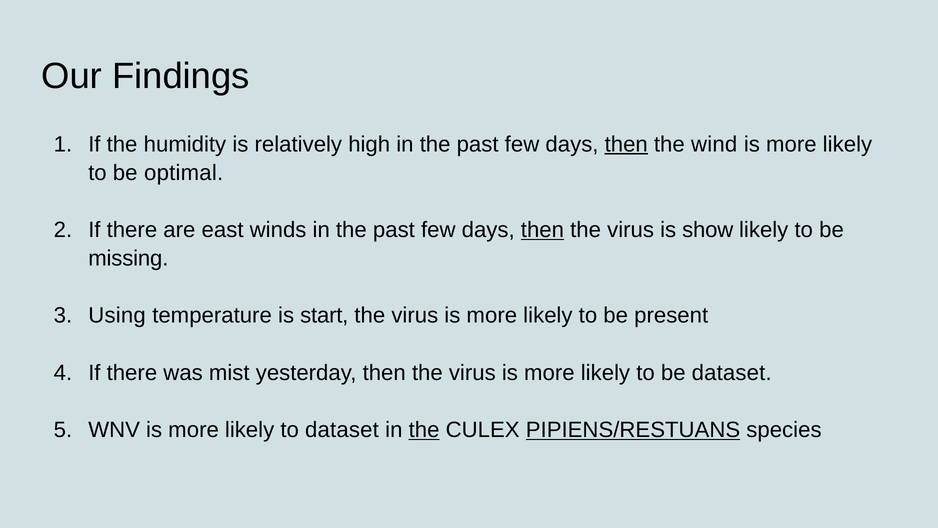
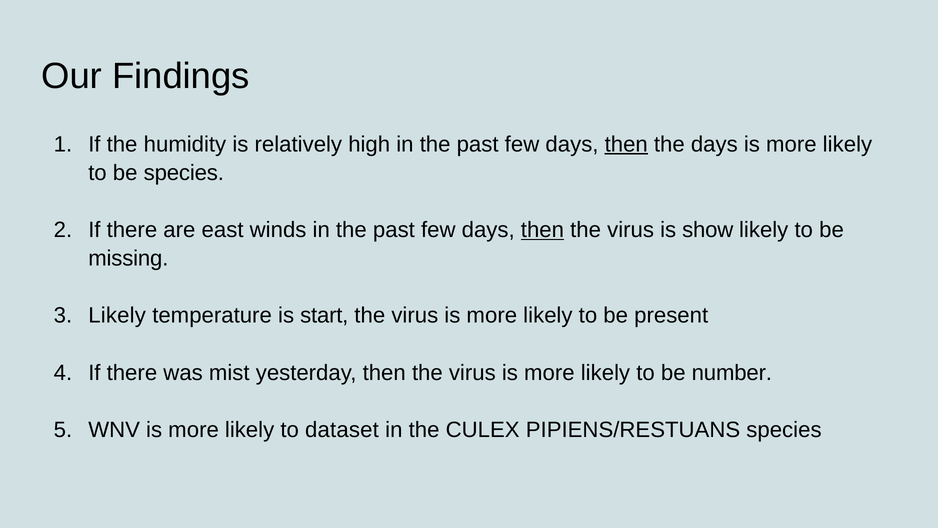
the wind: wind -> days (714, 144)
be optimal: optimal -> species (184, 173)
Using: Using -> Likely (117, 315)
be dataset: dataset -> number (732, 373)
the underline: present -> none (424, 430)
PIPIENS/RESTUANS underline: present -> none (633, 430)
